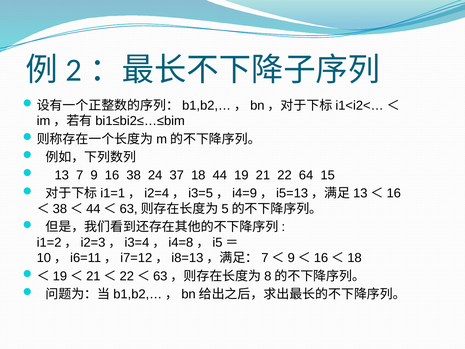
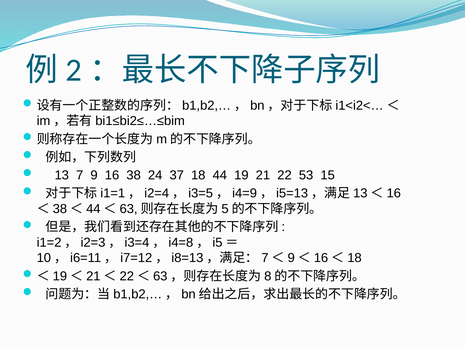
64: 64 -> 53 (306, 175)
